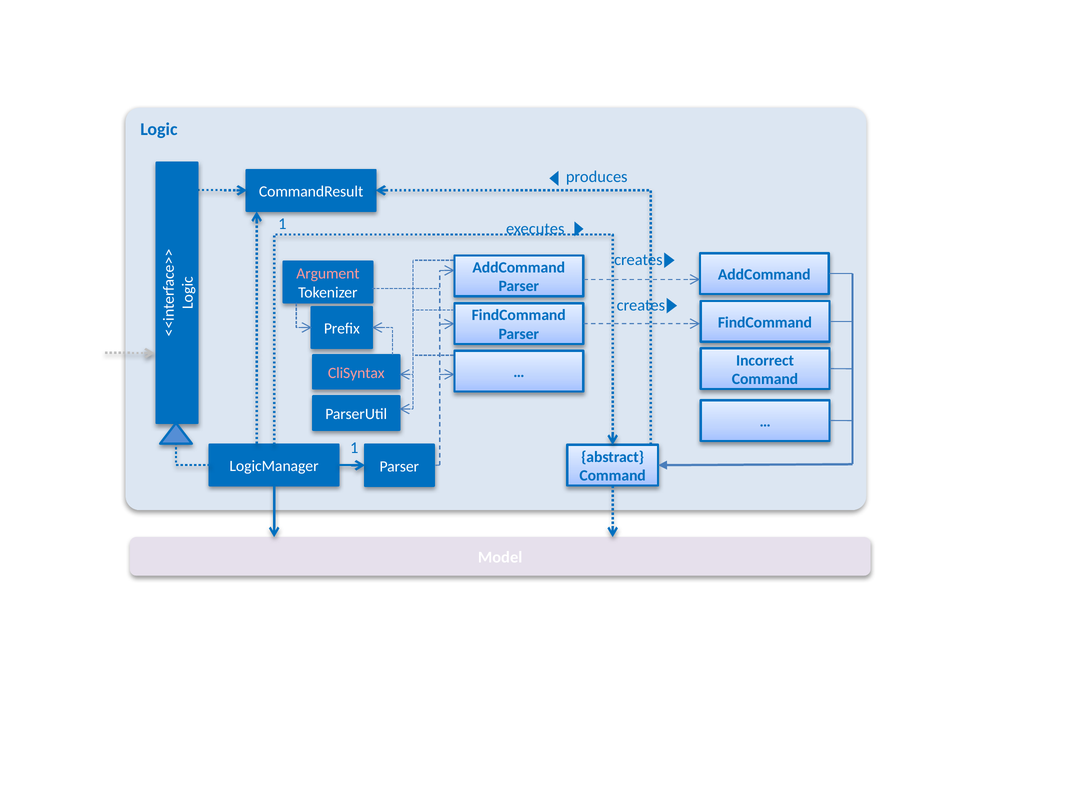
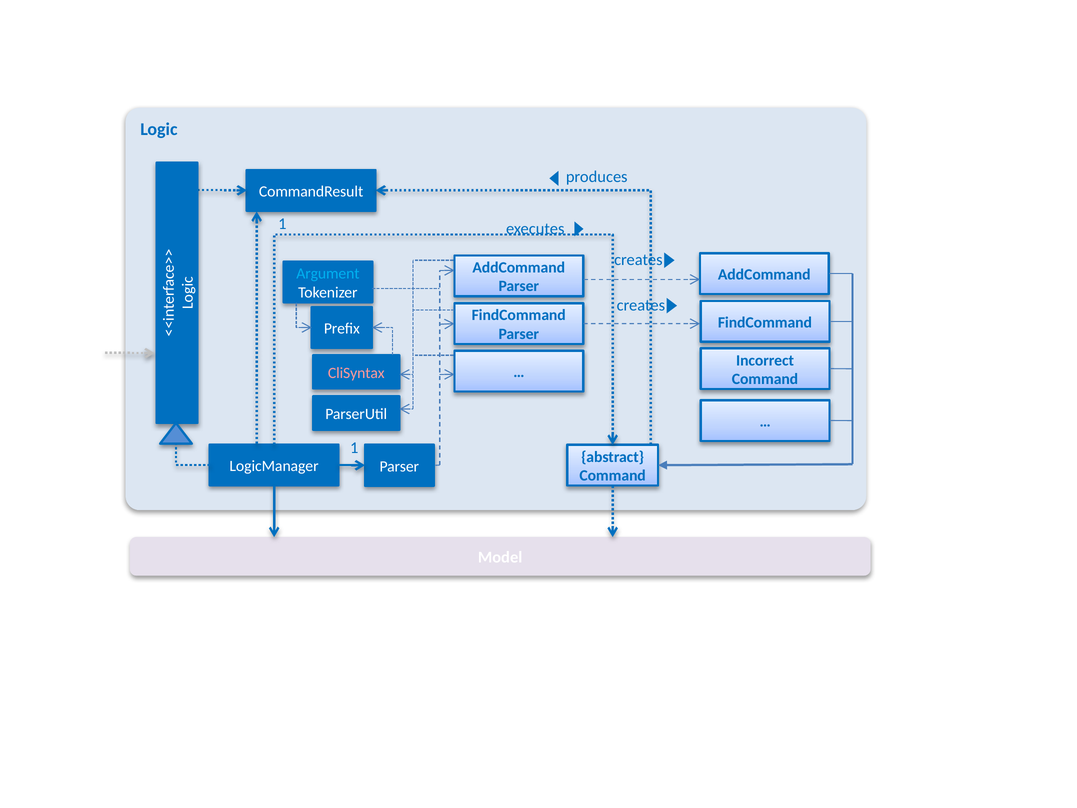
Argument colour: pink -> light blue (328, 273)
